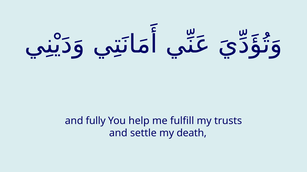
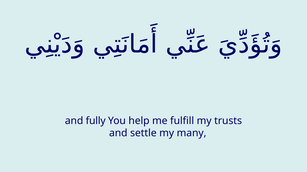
death: death -> many (192, 133)
